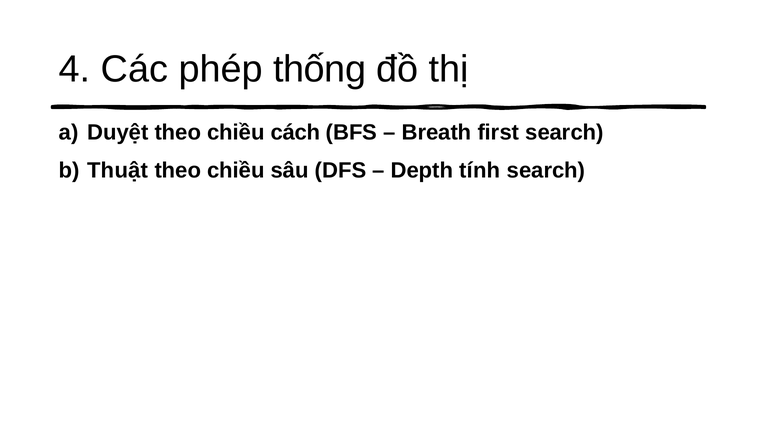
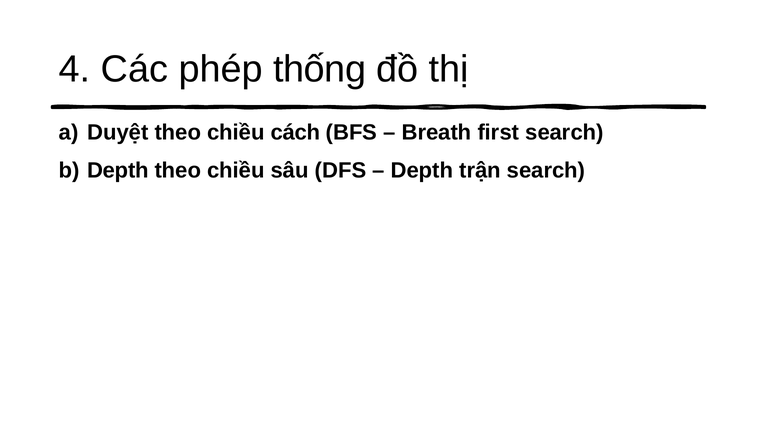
Thuật: Thuật -> Depth (118, 170)
tính: tính -> trận (480, 170)
